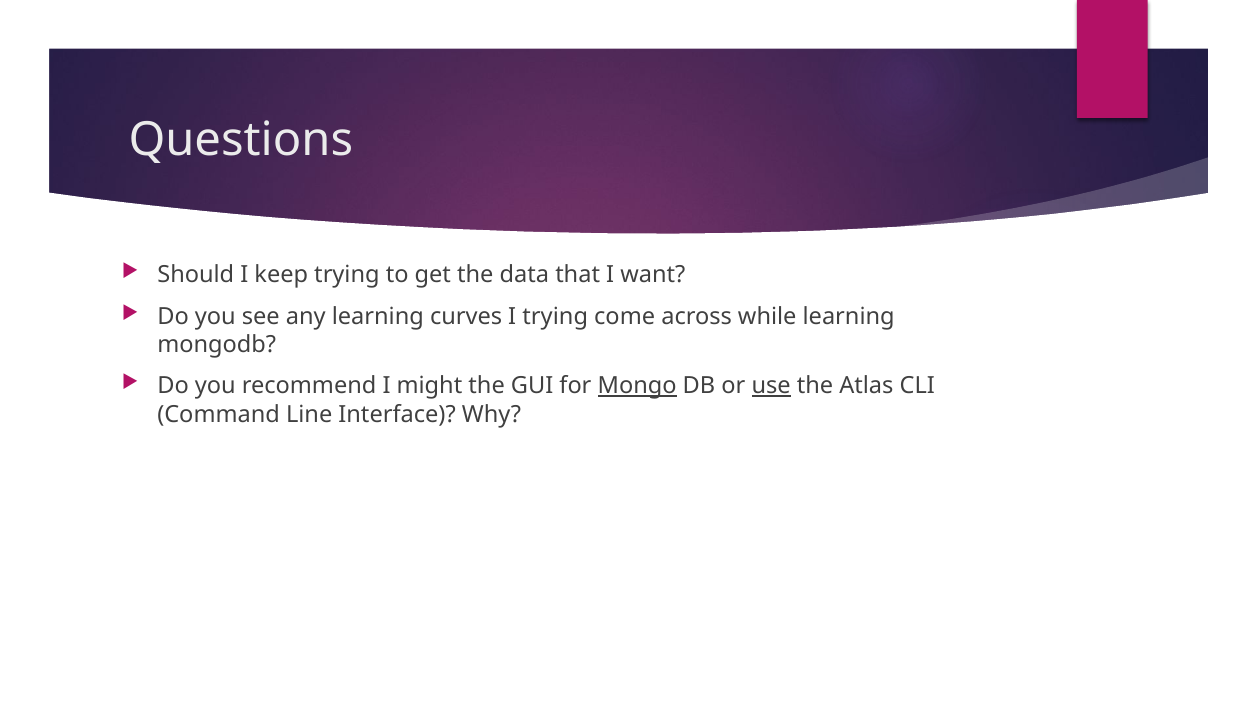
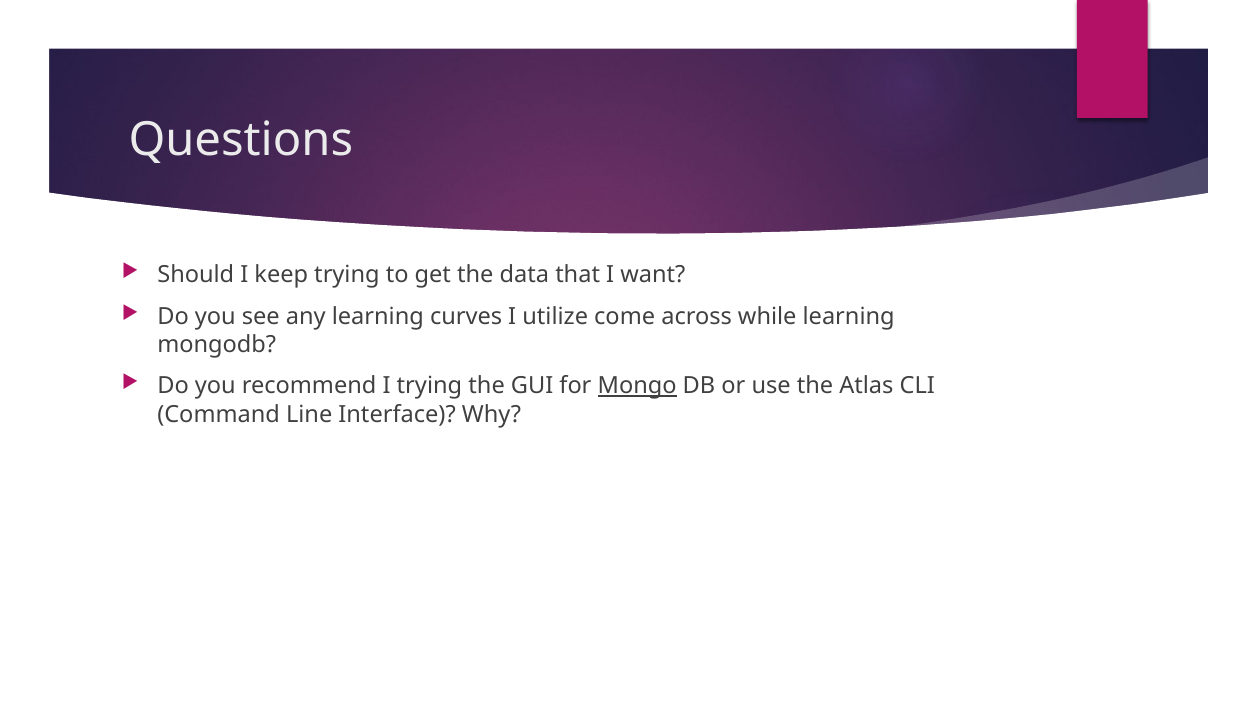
I trying: trying -> utilize (555, 317)
I might: might -> trying (429, 386)
use underline: present -> none (771, 386)
